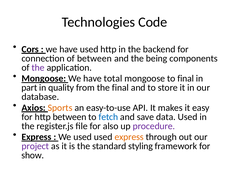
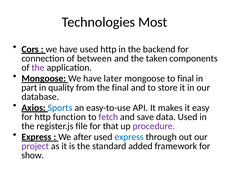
Code: Code -> Most (153, 22)
being: being -> taken (157, 58)
total: total -> later (113, 78)
Sports colour: orange -> blue (60, 108)
http between: between -> function (69, 117)
fetch colour: blue -> purple (108, 117)
also: also -> that (111, 126)
We used: used -> after (83, 137)
express colour: orange -> blue (129, 137)
styling: styling -> added (141, 146)
